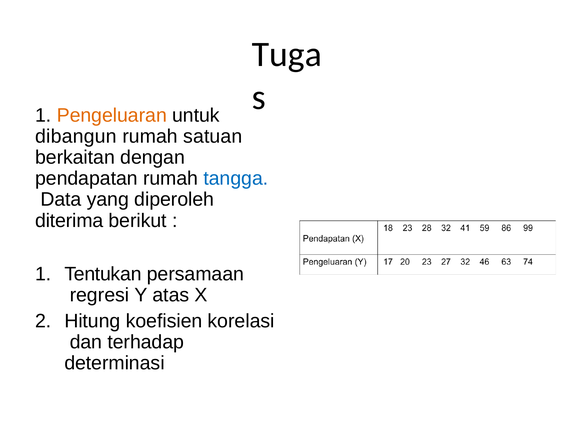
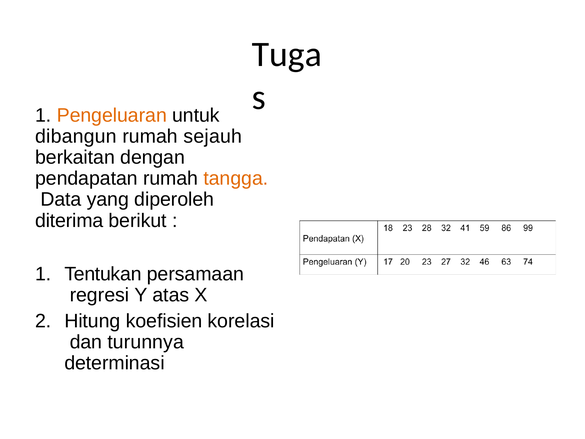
satuan: satuan -> sejauh (213, 136)
tangga colour: blue -> orange (236, 178)
terhadap: terhadap -> turunnya (146, 342)
